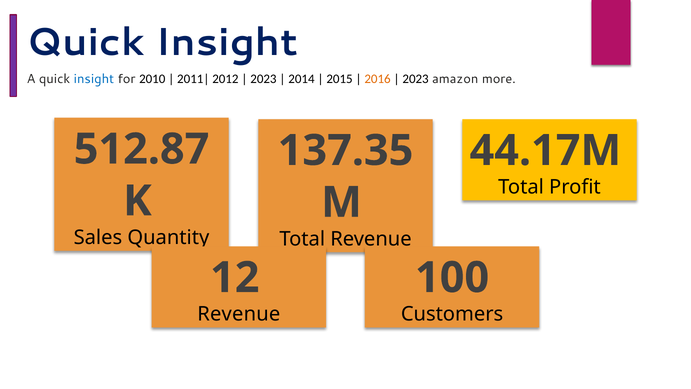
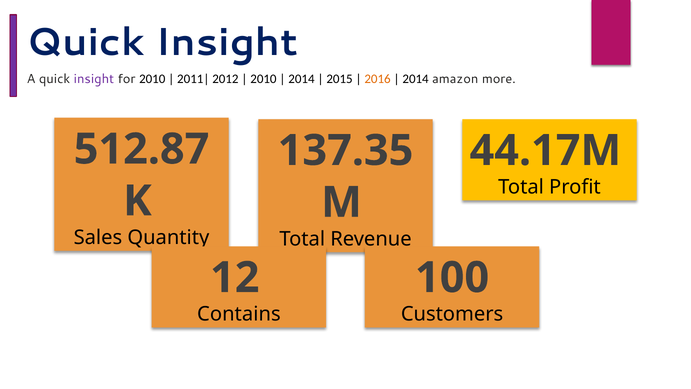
insight colour: blue -> purple (94, 79)
2023: 2023 -> 2010 (263, 79)
2023: 2023 -> 2014 (416, 79)
Revenue: Revenue -> Contains (239, 314)
